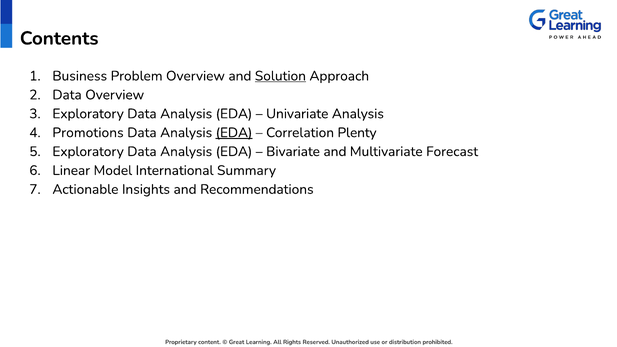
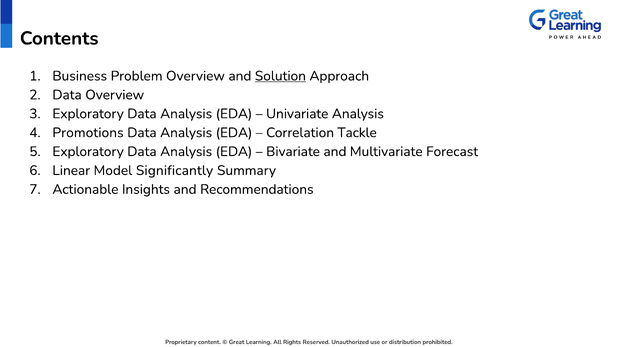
EDA underline: present -> none (234, 133)
Plenty: Plenty -> Tackle (357, 133)
International: International -> Significantly (175, 170)
